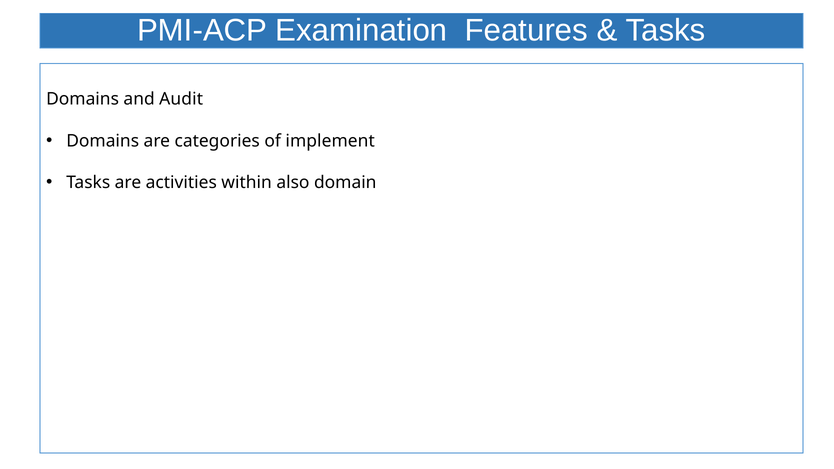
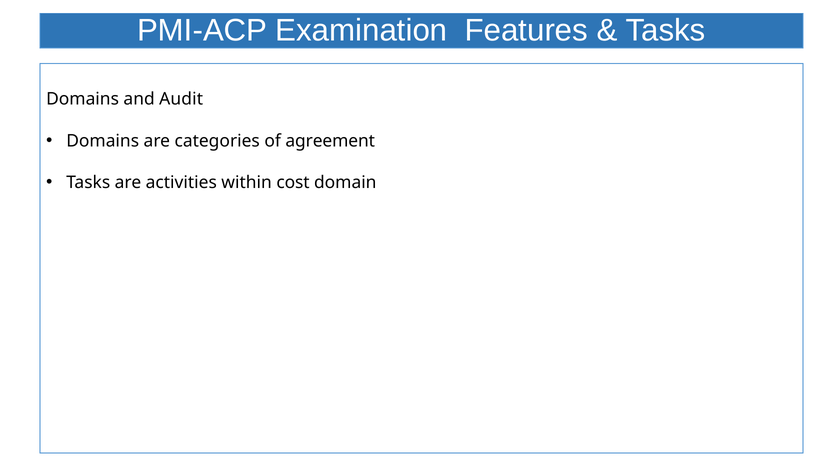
implement: implement -> agreement (330, 141)
also: also -> cost (293, 183)
